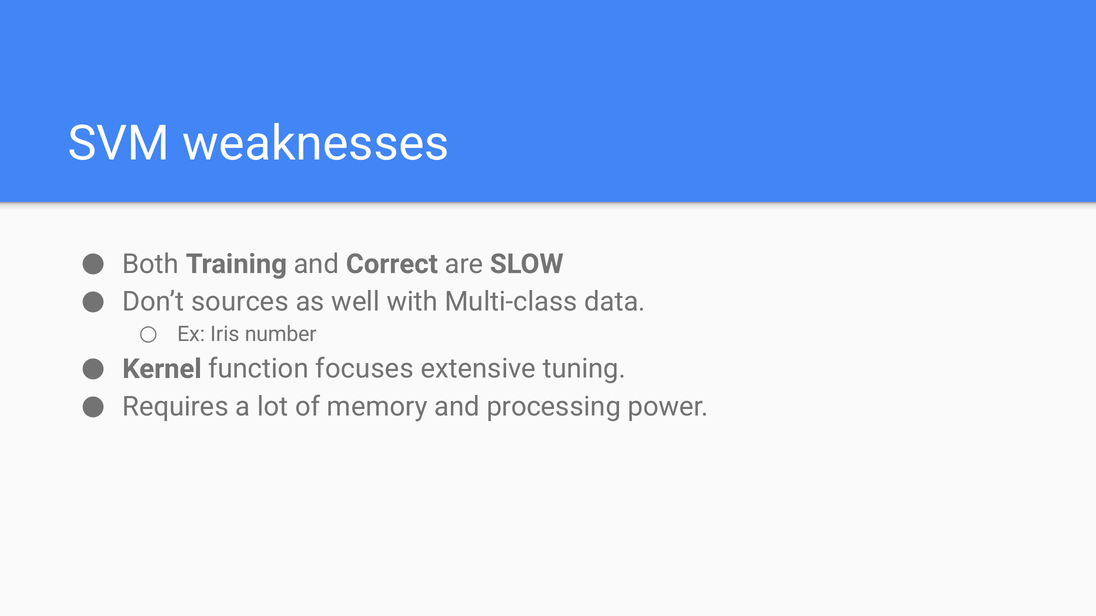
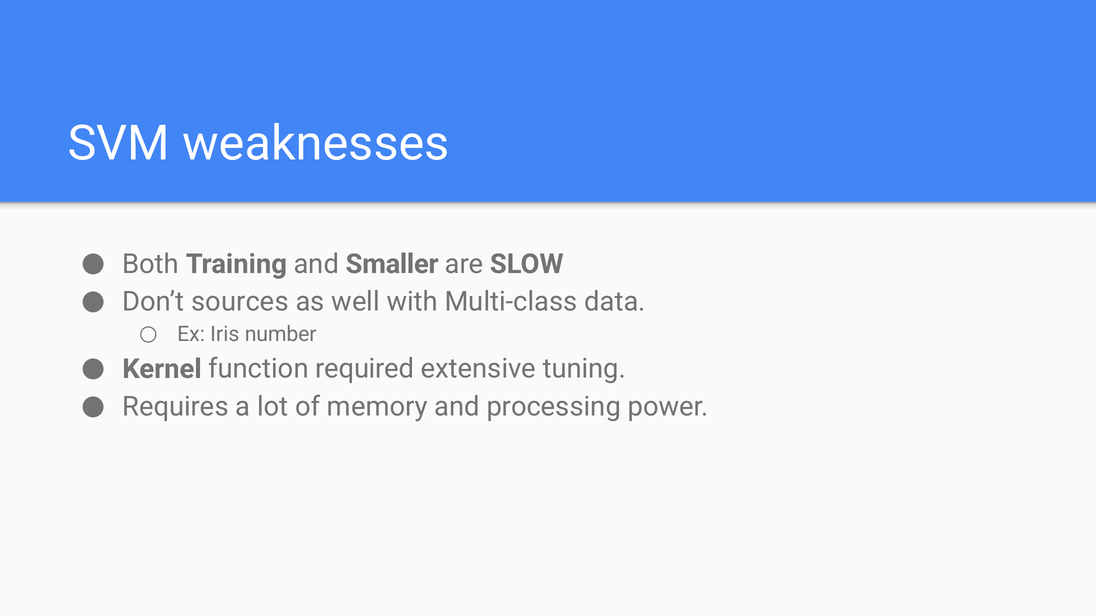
Correct: Correct -> Smaller (392, 264)
focuses: focuses -> required (365, 369)
